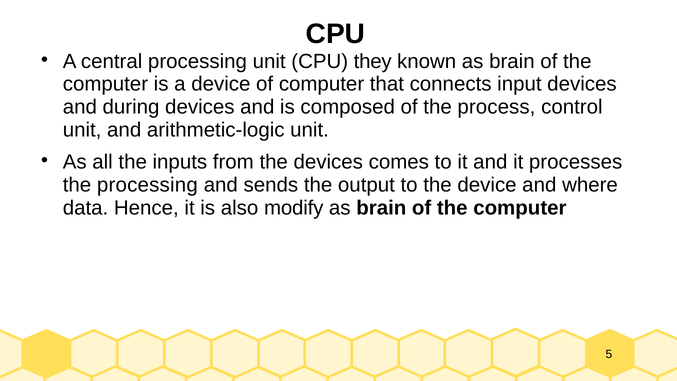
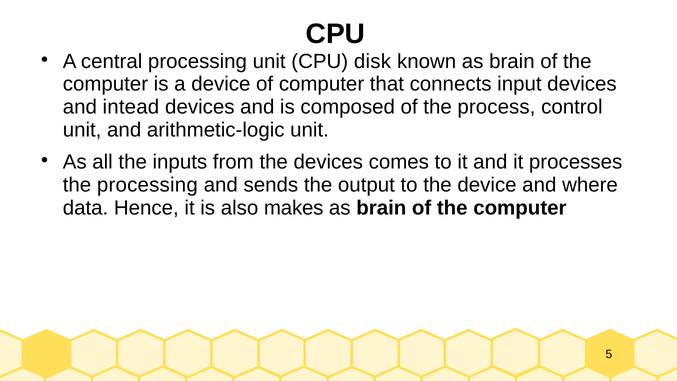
they: they -> disk (372, 61)
during: during -> intead (131, 107)
modify: modify -> makes (294, 208)
